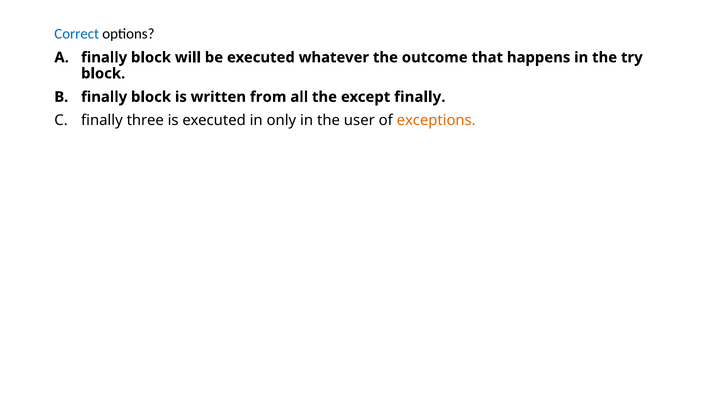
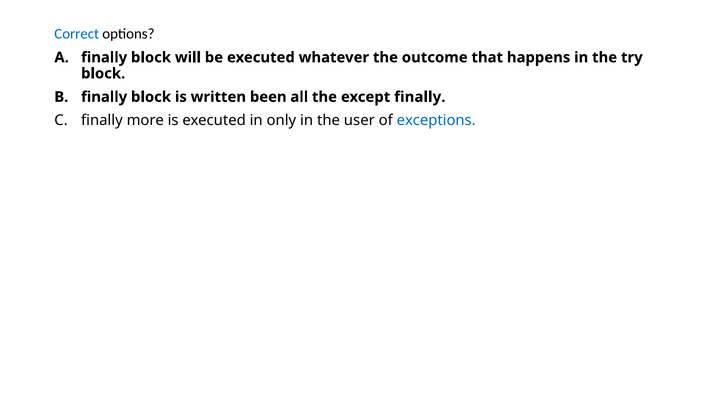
from: from -> been (268, 97)
three: three -> more (145, 120)
exceptions colour: orange -> blue (436, 120)
